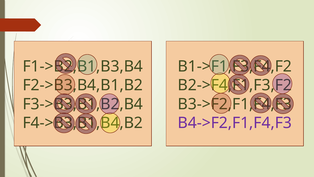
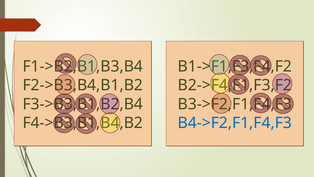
B4->F2,F1,F4,F3 colour: purple -> blue (235, 123)
